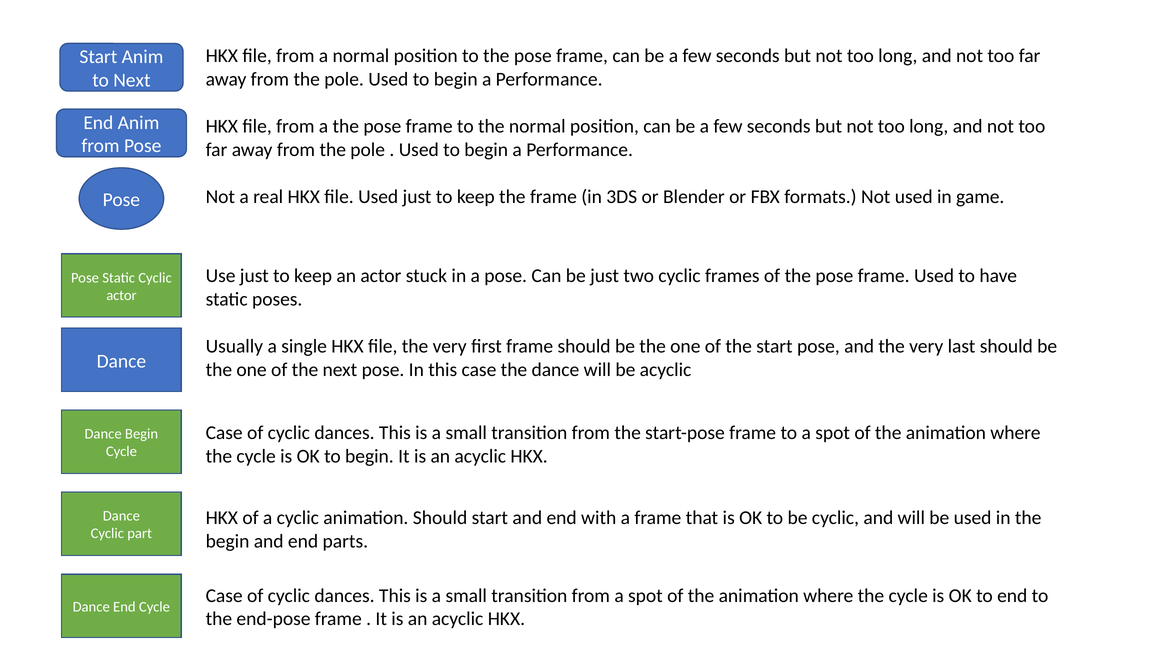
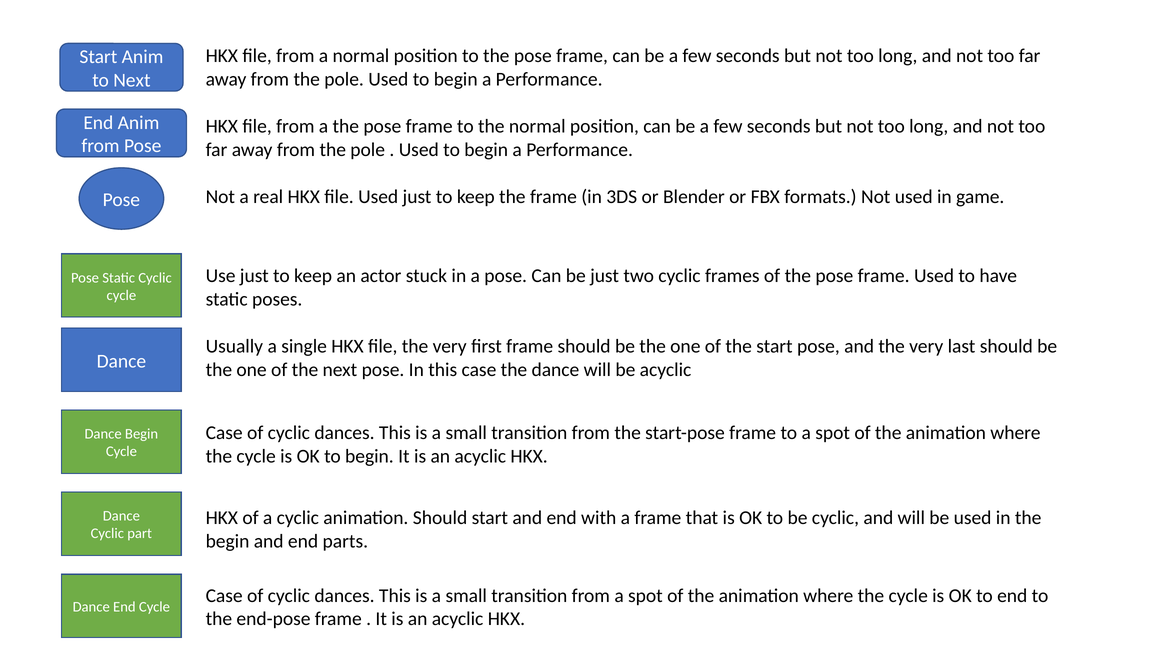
actor: actor -> cycle (121, 295)
